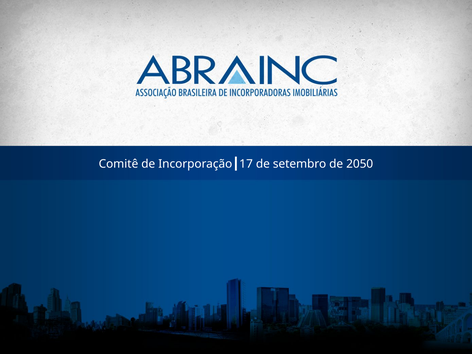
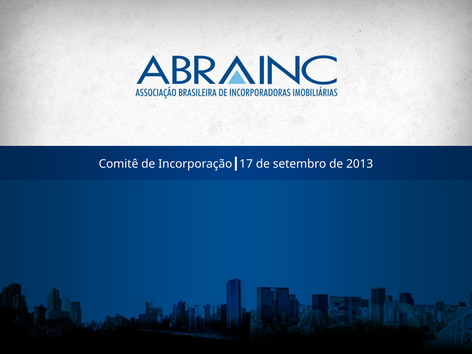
2050: 2050 -> 2013 (360, 164)
